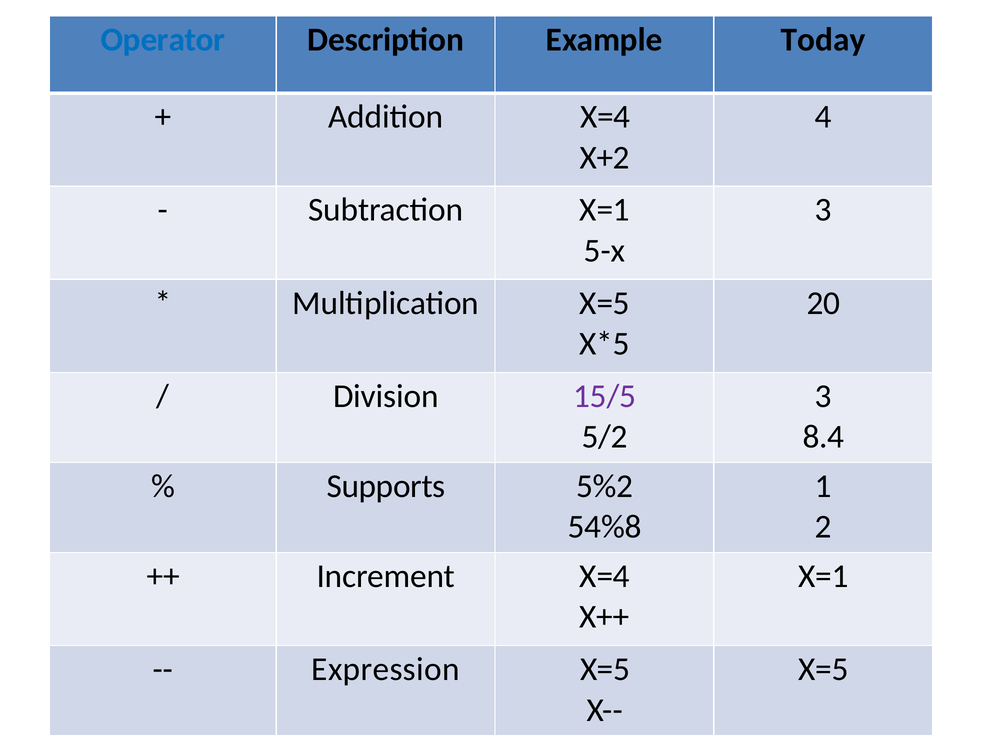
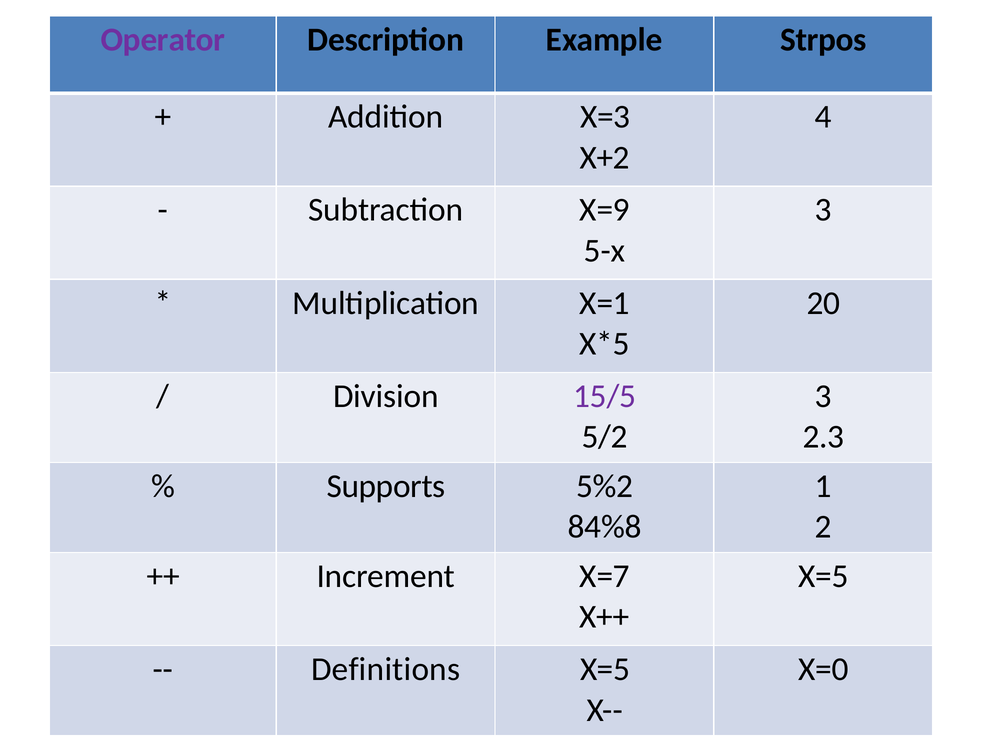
Operator colour: blue -> purple (163, 40)
Today: Today -> Strpos (823, 40)
Addition X=4: X=4 -> X=3 (605, 117)
Subtraction X=1: X=1 -> X=9 (605, 210)
Multiplication X=5: X=5 -> X=1 (605, 303)
8.4: 8.4 -> 2.3 (823, 437)
54%8: 54%8 -> 84%8 (605, 527)
Increment X=4: X=4 -> X=7 (605, 576)
X=1: X=1 -> X=5 (823, 576)
Expression: Expression -> Definitions (386, 669)
X=5: X=5 -> X=0 (823, 669)
